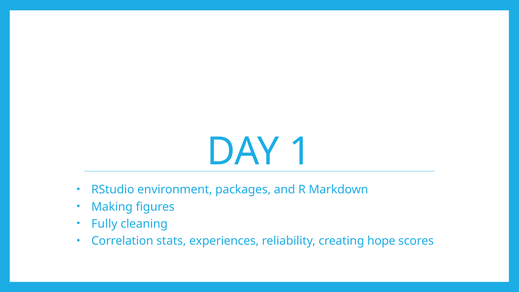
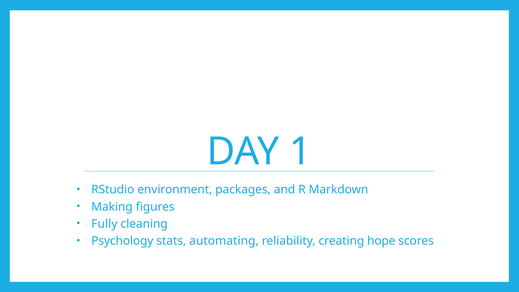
Correlation: Correlation -> Psychology (122, 241)
experiences: experiences -> automating (224, 241)
